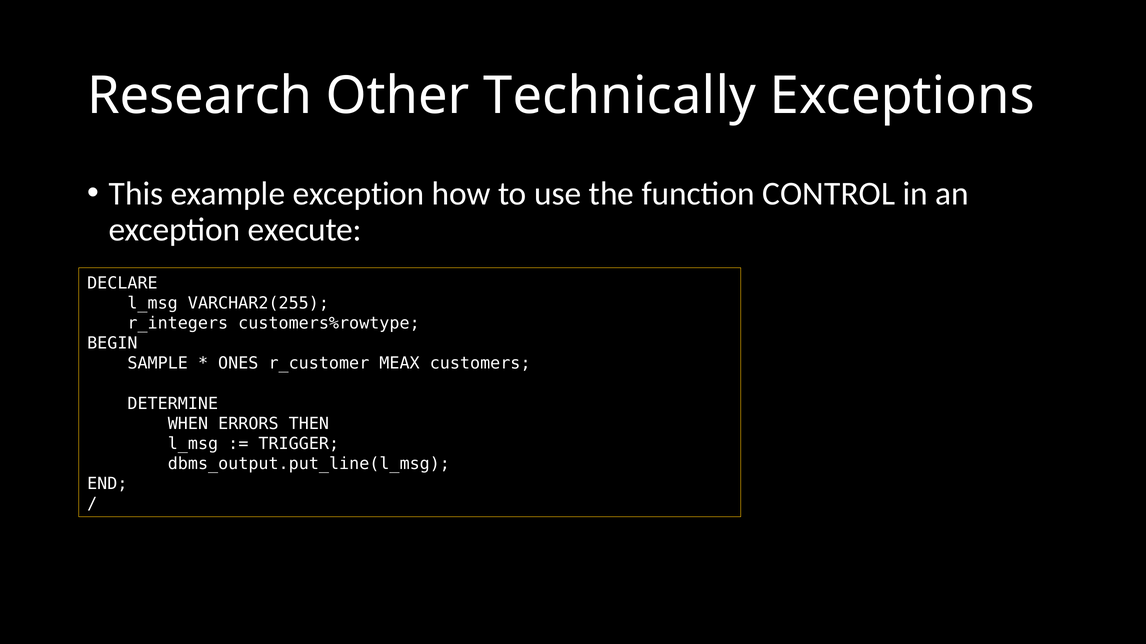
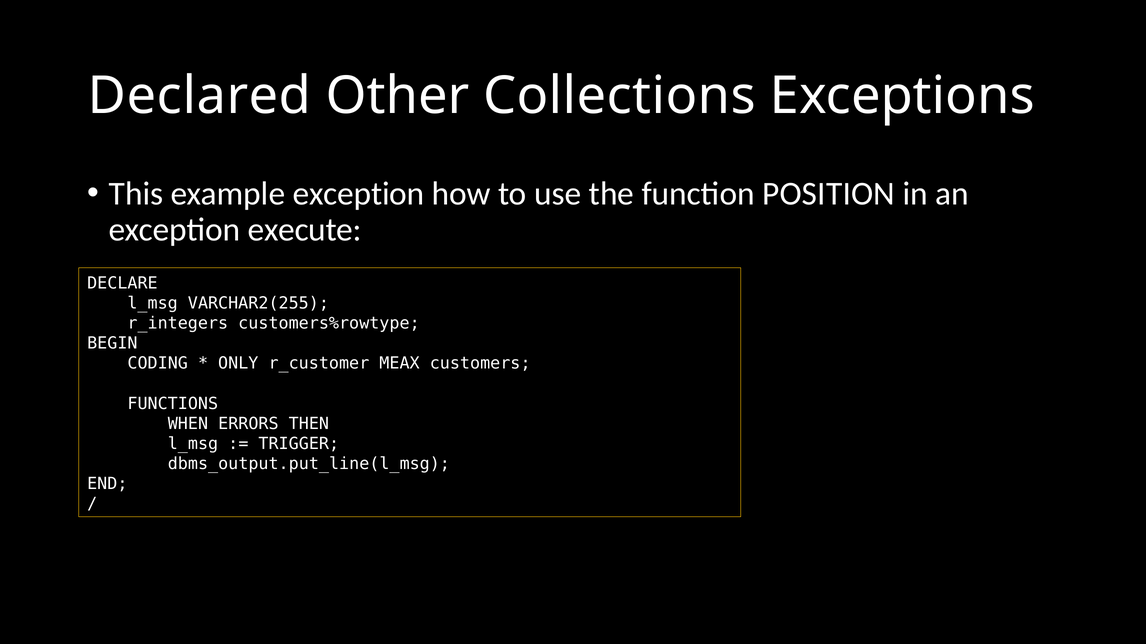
Research: Research -> Declared (200, 96)
Technically: Technically -> Collections (620, 96)
CONTROL: CONTROL -> POSITION (829, 194)
SAMPLE: SAMPLE -> CODING (158, 364)
ONES: ONES -> ONLY (238, 364)
DETERMINE: DETERMINE -> FUNCTIONS (173, 404)
